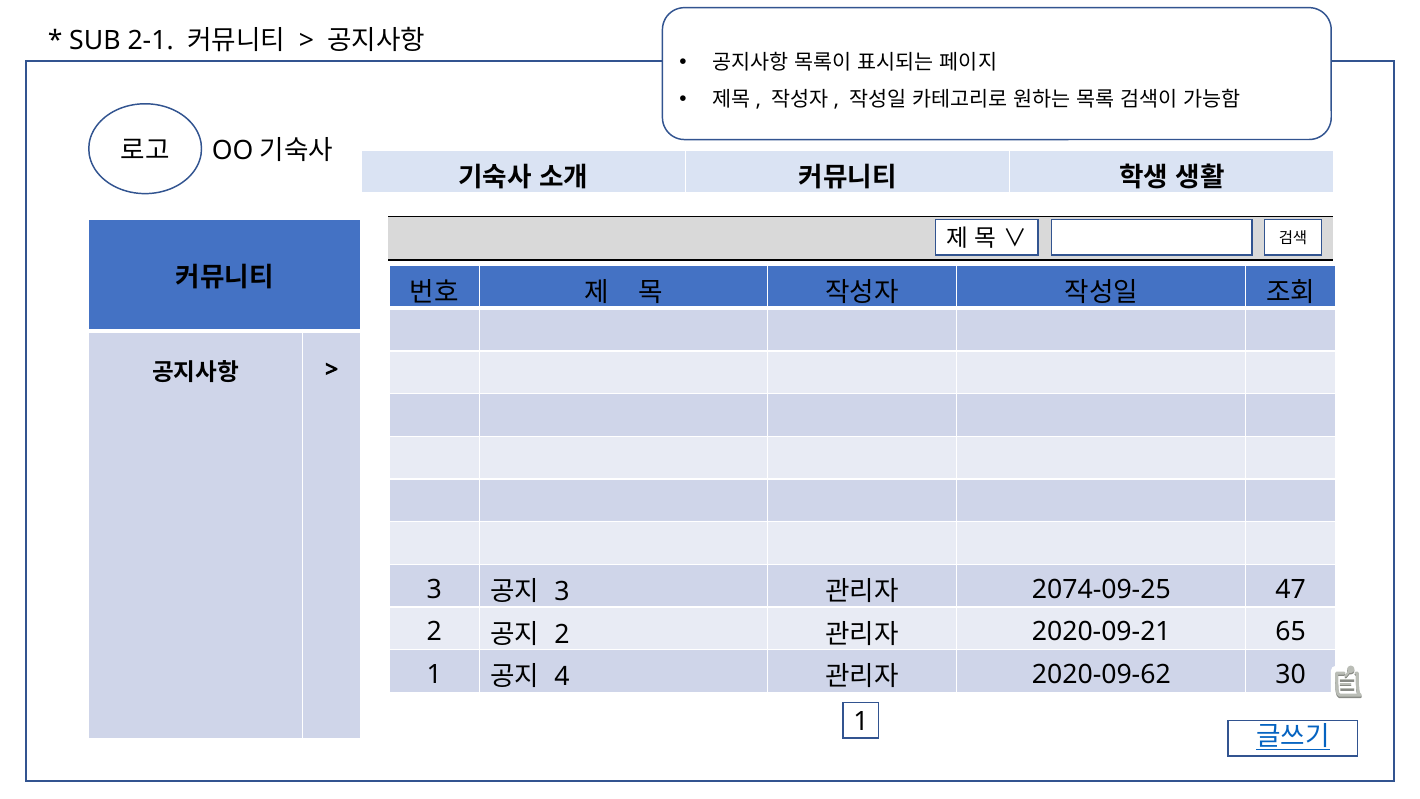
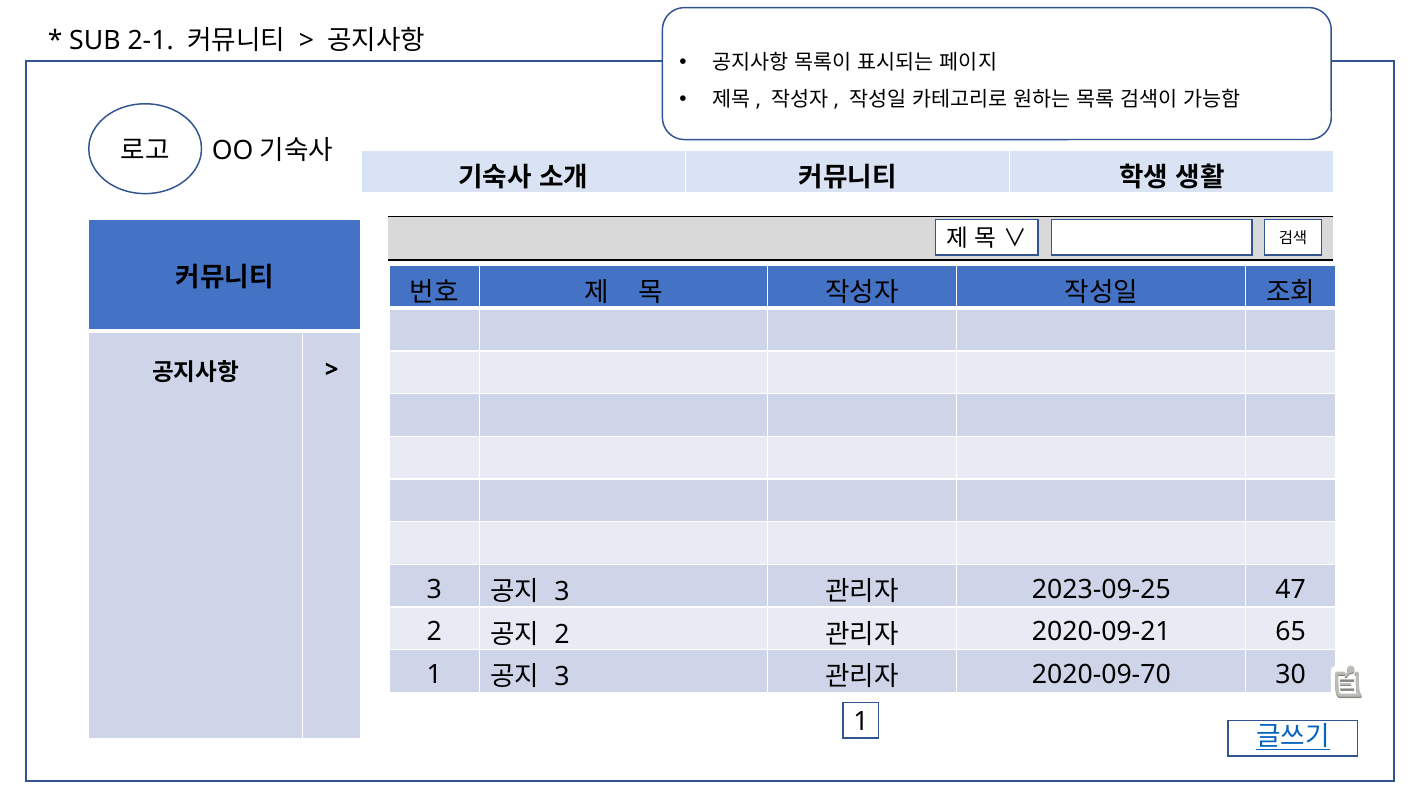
2074-09-25: 2074-09-25 -> 2023-09-25 (1101, 589)
4: 4 -> 3 (562, 677)
2020-09-62: 2020-09-62 -> 2020-09-70 (1101, 674)
